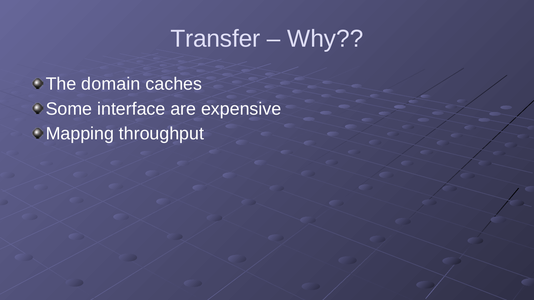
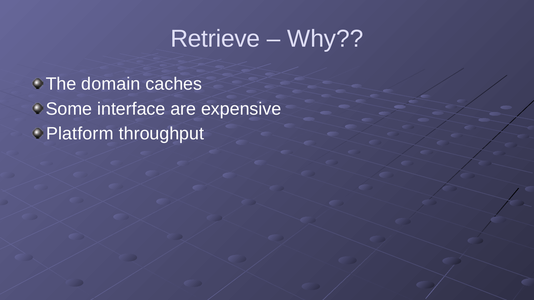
Transfer: Transfer -> Retrieve (215, 39)
Mapping: Mapping -> Platform (80, 134)
